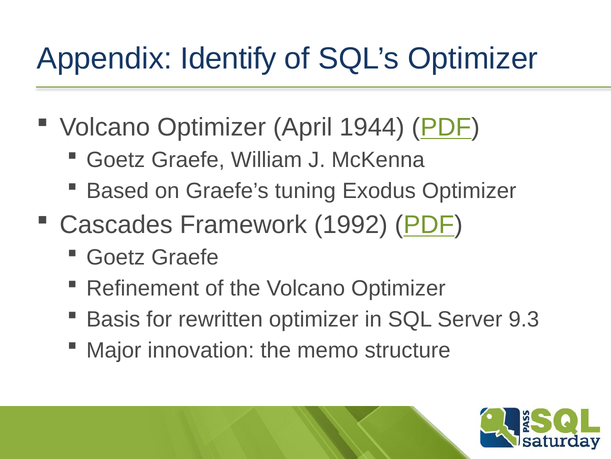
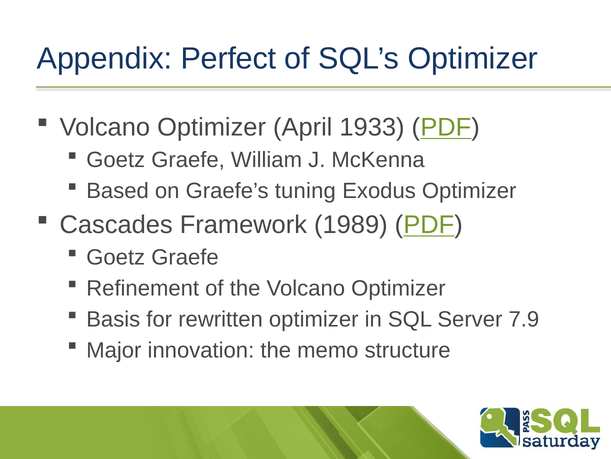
Identify: Identify -> Perfect (228, 59)
1944: 1944 -> 1933 (372, 127)
1992: 1992 -> 1989 (351, 224)
9.3: 9.3 -> 7.9 (524, 319)
